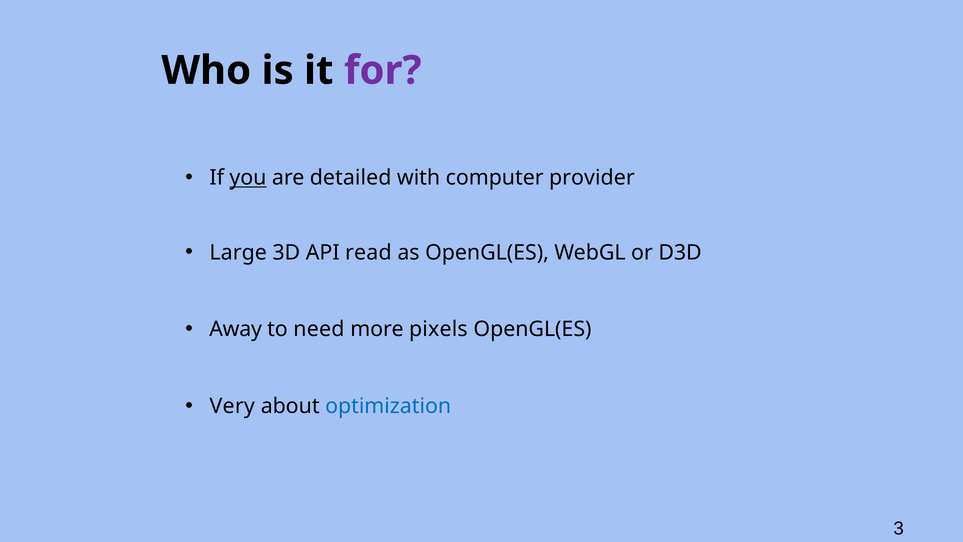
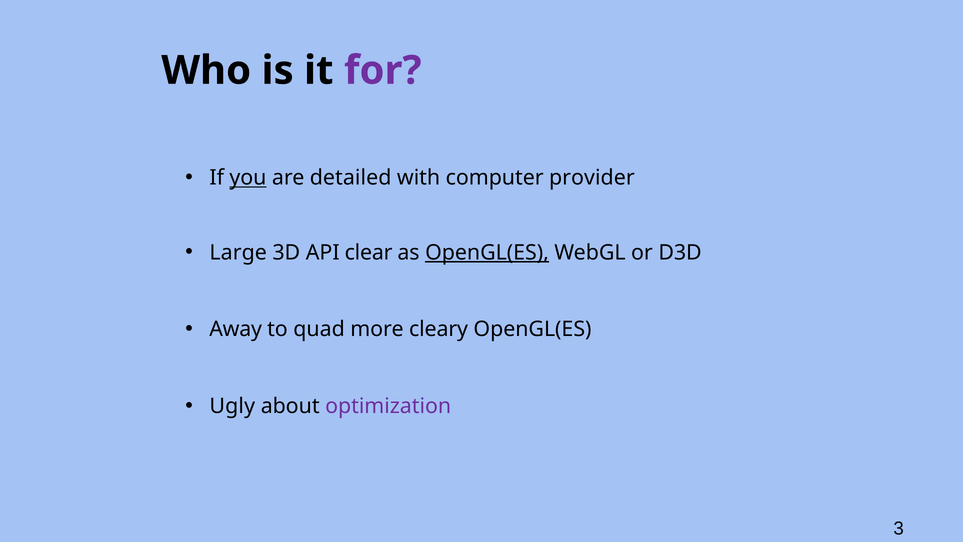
read: read -> clear (369, 252)
OpenGL(ES underline: none -> present (487, 252)
need: need -> quad (319, 329)
pixels: pixels -> cleary (439, 329)
Very: Very -> Ugly (232, 406)
optimization colour: blue -> purple (388, 406)
